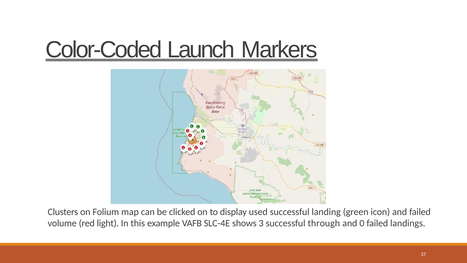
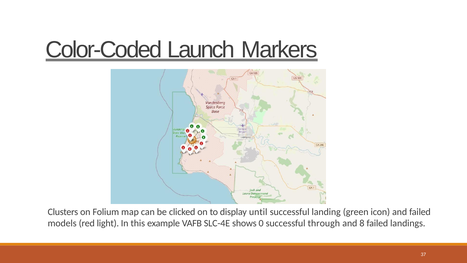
used: used -> until (258, 212)
volume: volume -> models (62, 223)
3: 3 -> 0 (261, 223)
0: 0 -> 8 (362, 223)
